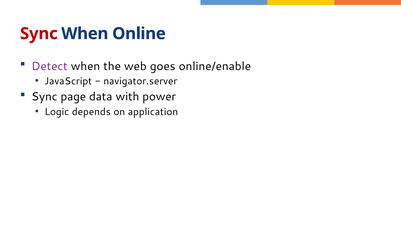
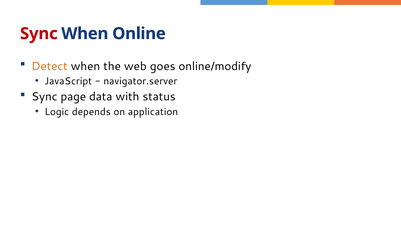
Detect colour: purple -> orange (49, 66)
online/enable: online/enable -> online/modify (215, 66)
power: power -> status (159, 97)
